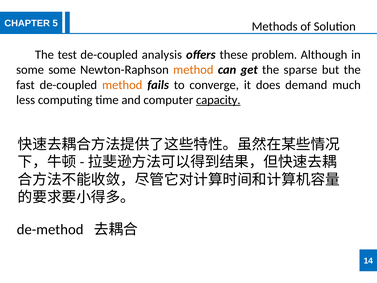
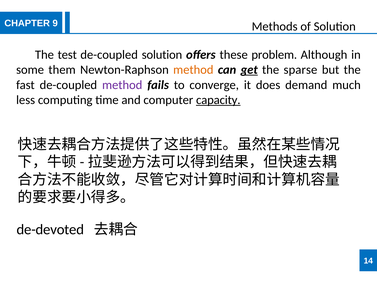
5: 5 -> 9 (55, 23)
de-coupled analysis: analysis -> solution (162, 55)
some some: some -> them (62, 70)
get underline: none -> present (249, 70)
method colour: orange -> purple (122, 85)
de-method: de-method -> de-devoted (50, 229)
